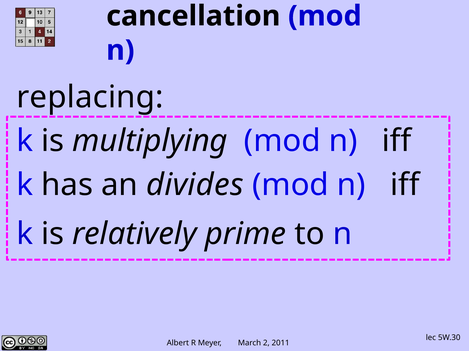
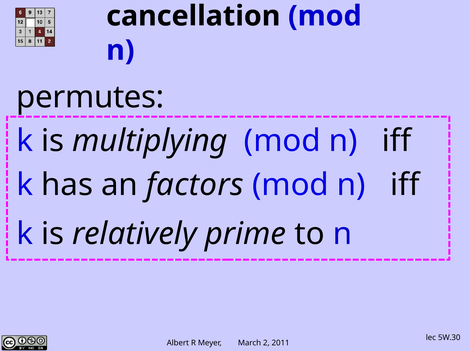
replacing: replacing -> permutes (90, 98)
divides: divides -> factors (195, 185)
